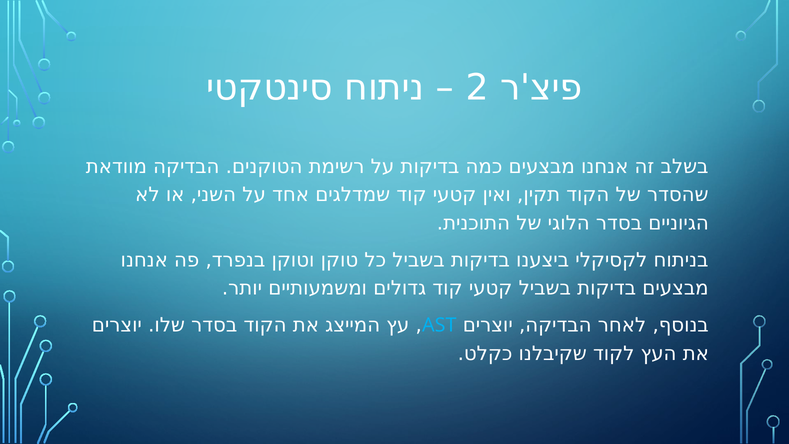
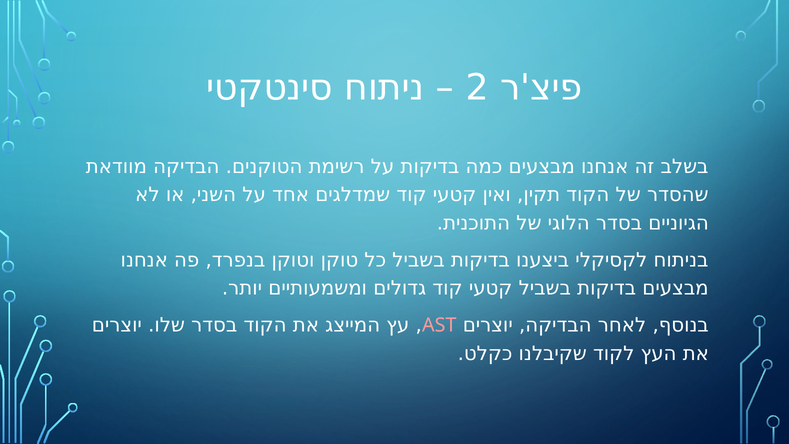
AST colour: light blue -> pink (439, 325)
